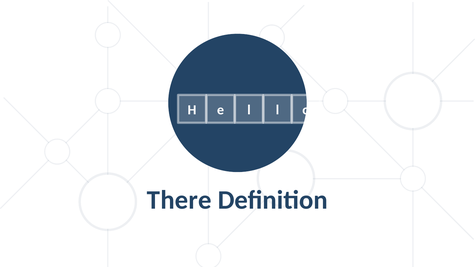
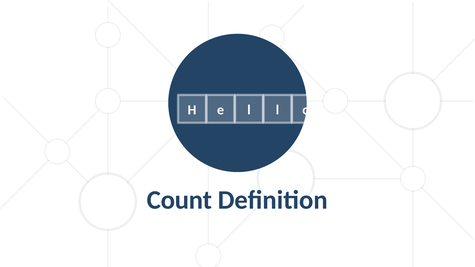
There: There -> Count (179, 200)
